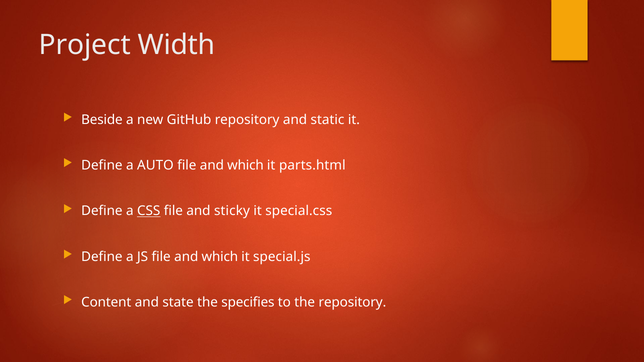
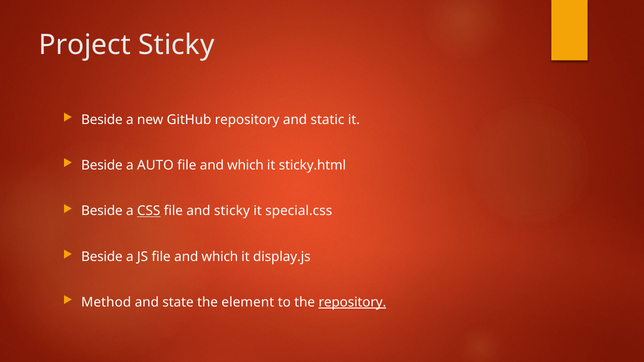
Project Width: Width -> Sticky (176, 45)
Define: Define -> Beside (102, 165)
parts.html: parts.html -> sticky.html (312, 165)
Define: Define -> Beside (102, 211)
Define: Define -> Beside (102, 257)
special.js: special.js -> display.js (282, 257)
Content: Content -> Method (106, 302)
specifies: specifies -> element (248, 302)
repository underline: none -> present (352, 302)
